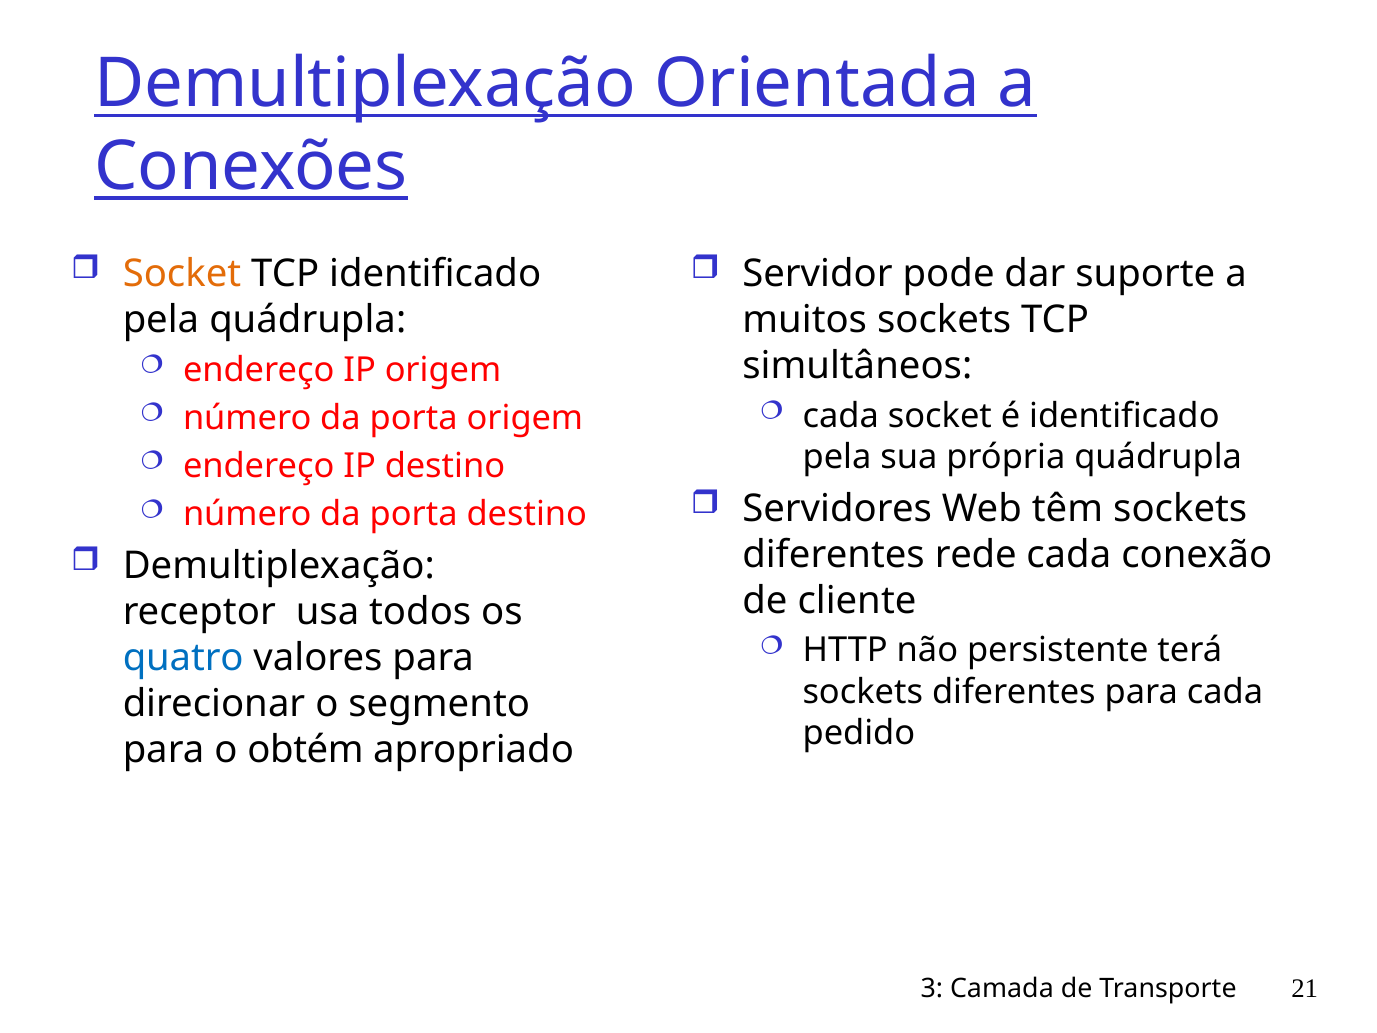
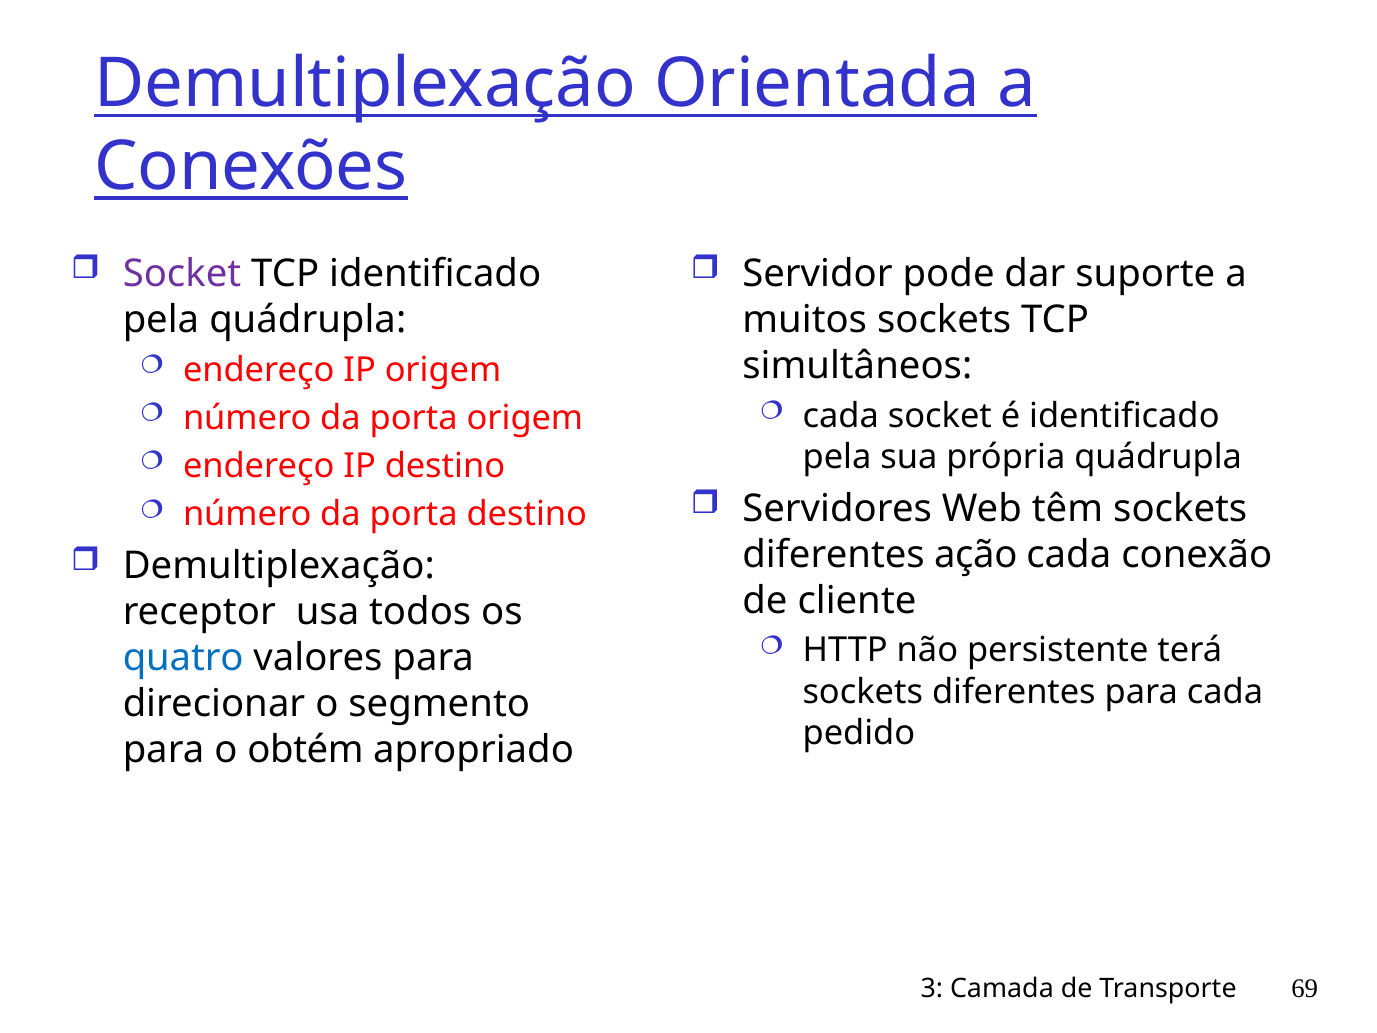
Socket colour: orange -> purple (182, 274)
rede: rede -> ação (976, 554)
21: 21 -> 69 (1305, 989)
